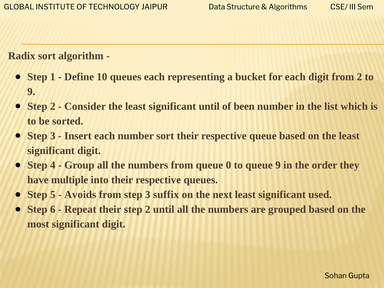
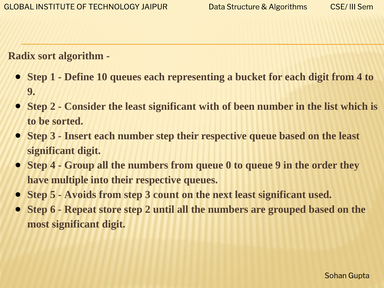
from 2: 2 -> 4 (359, 77)
significant until: until -> with (209, 106)
number sort: sort -> step (165, 136)
suffix: suffix -> count (166, 195)
Repeat their: their -> store (110, 209)
